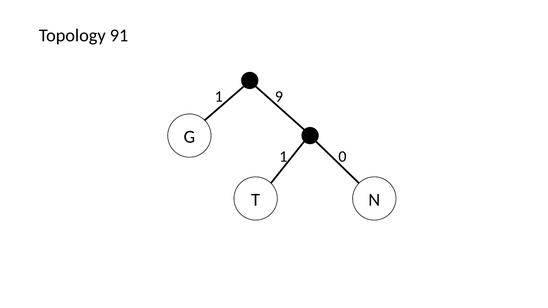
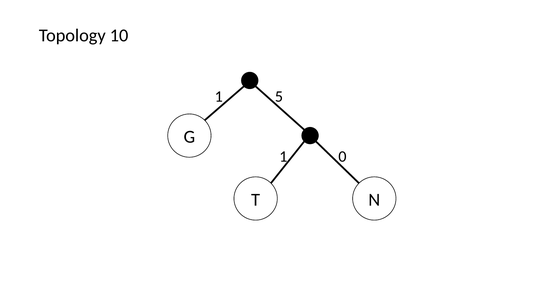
91: 91 -> 10 (119, 35)
9: 9 -> 5 (279, 97)
